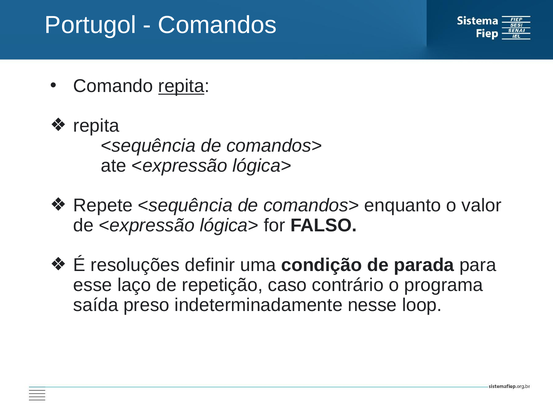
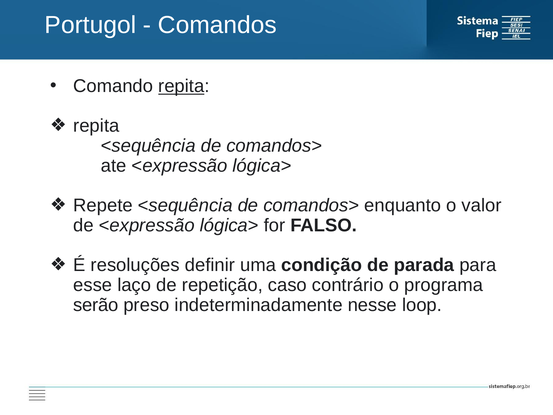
saída: saída -> serão (96, 305)
